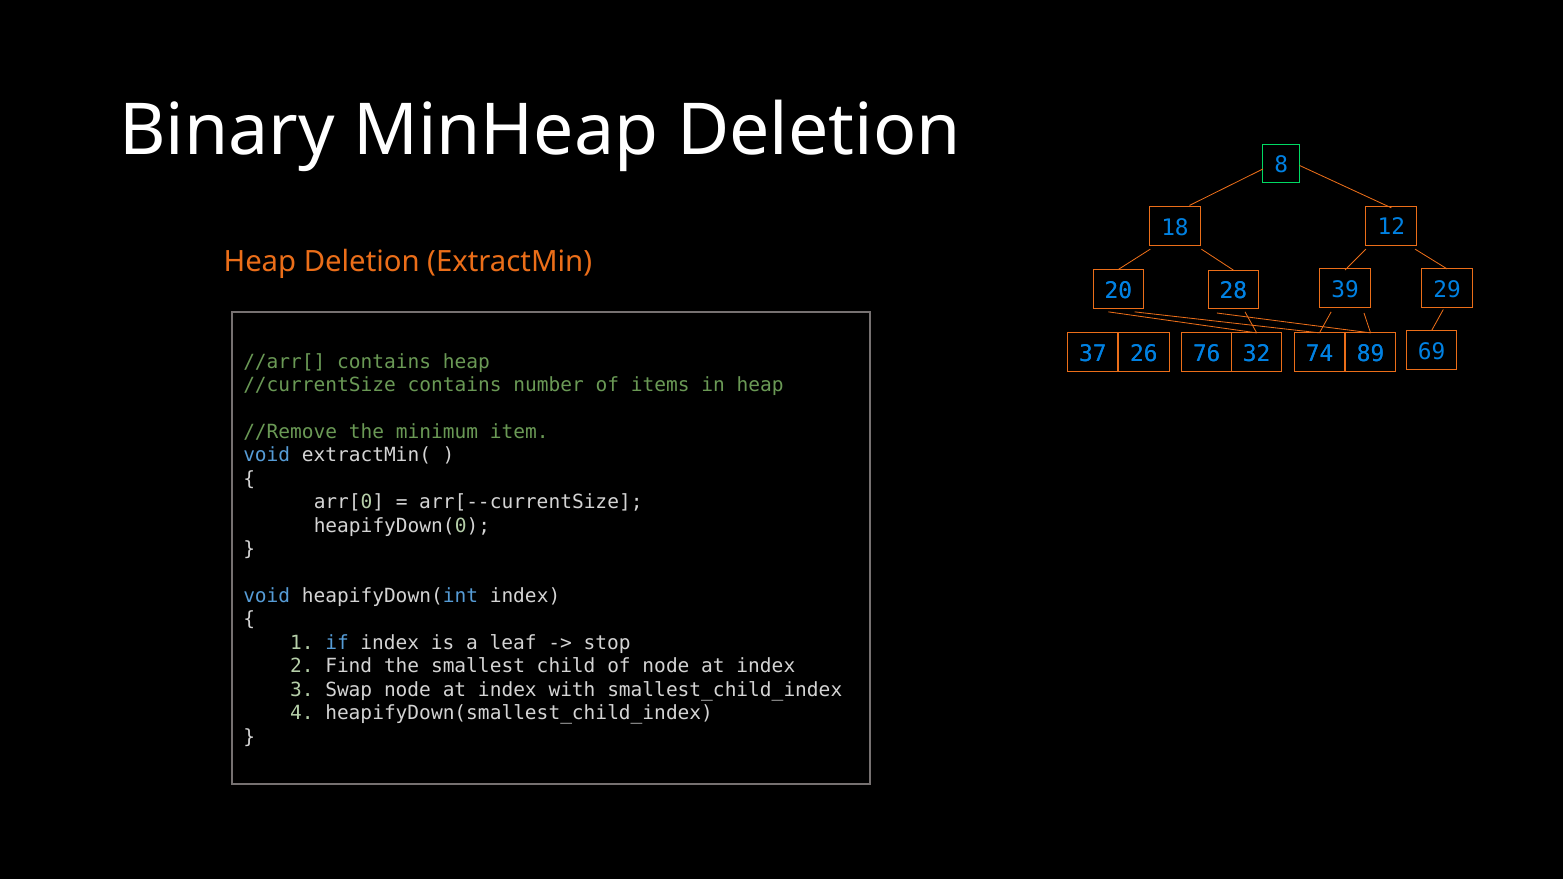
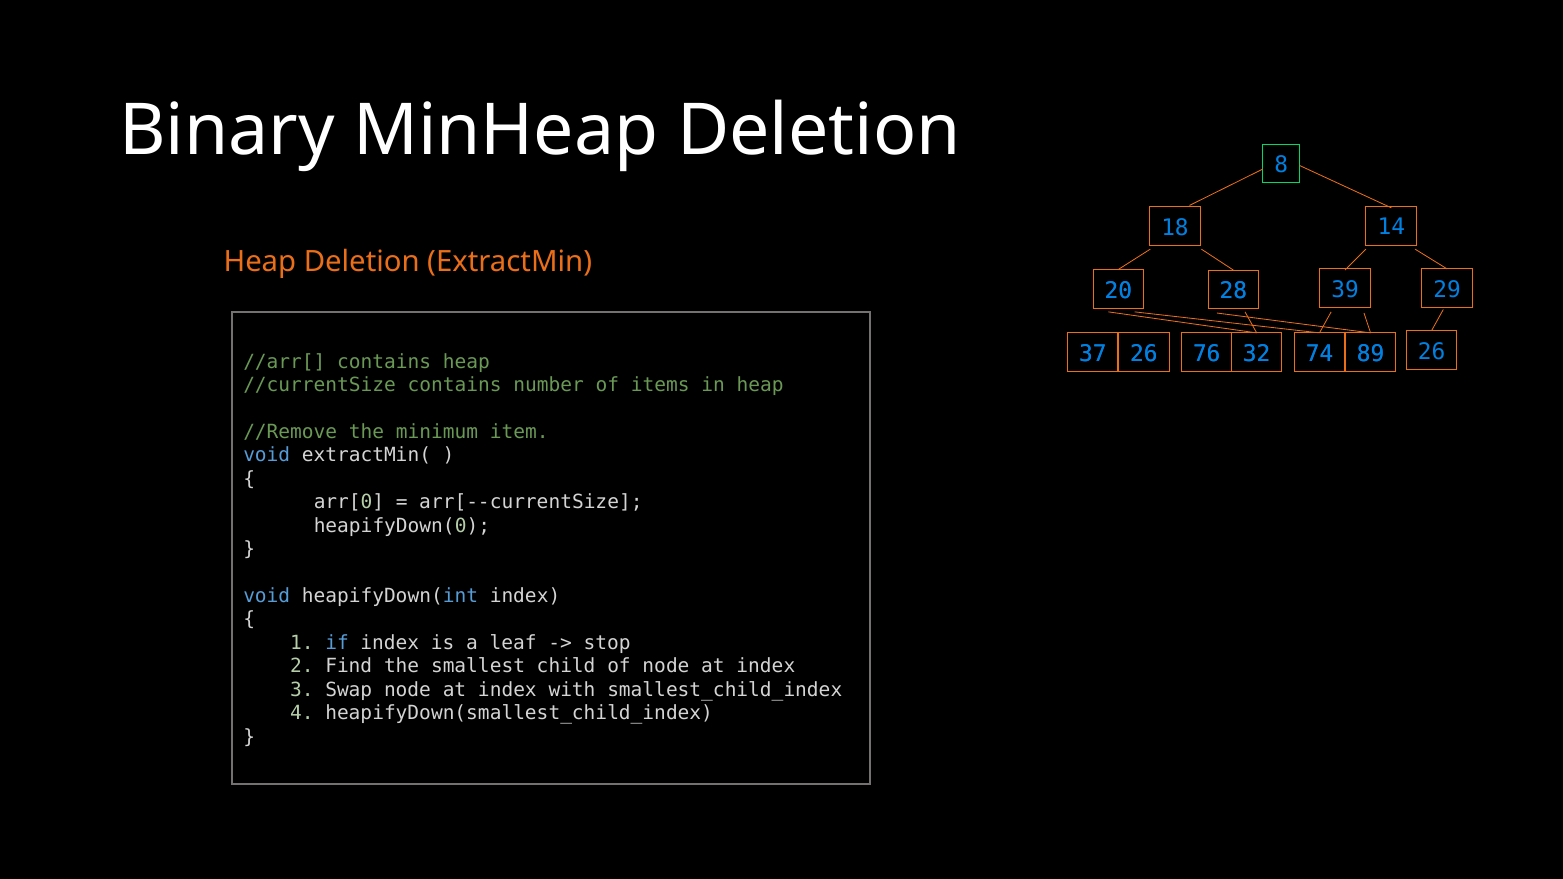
12: 12 -> 14 (1391, 227)
69: 69 -> 26 (1432, 352)
